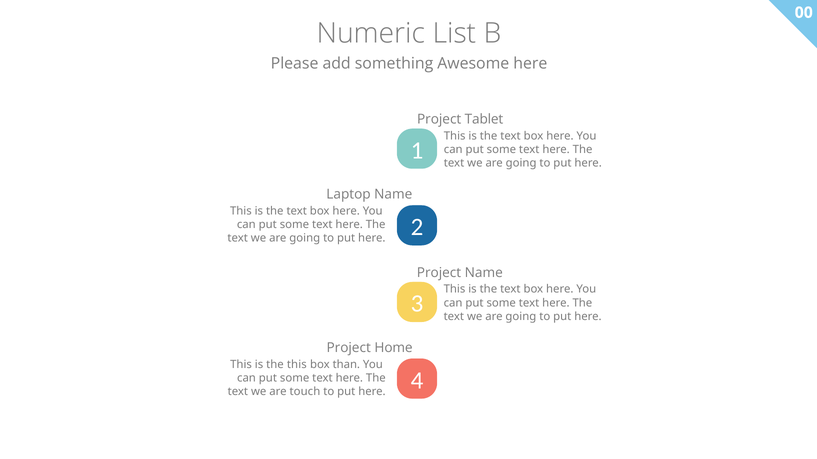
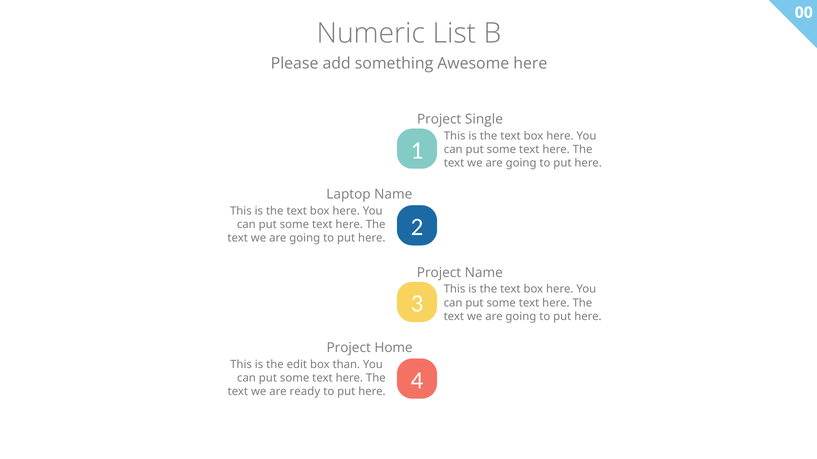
Tablet: Tablet -> Single (484, 120)
the this: this -> edit (297, 365)
touch: touch -> ready (305, 392)
